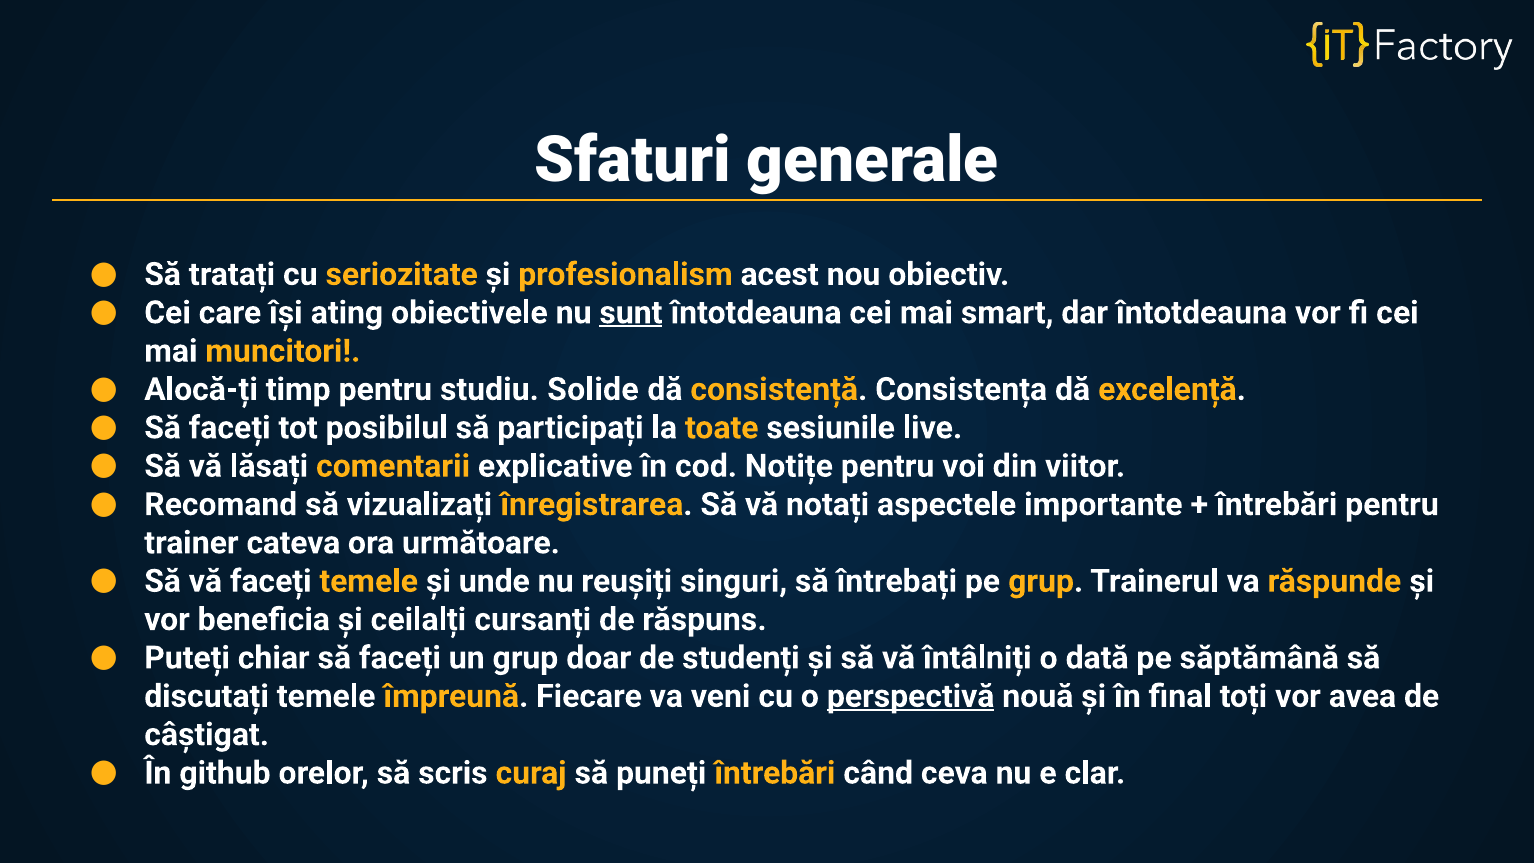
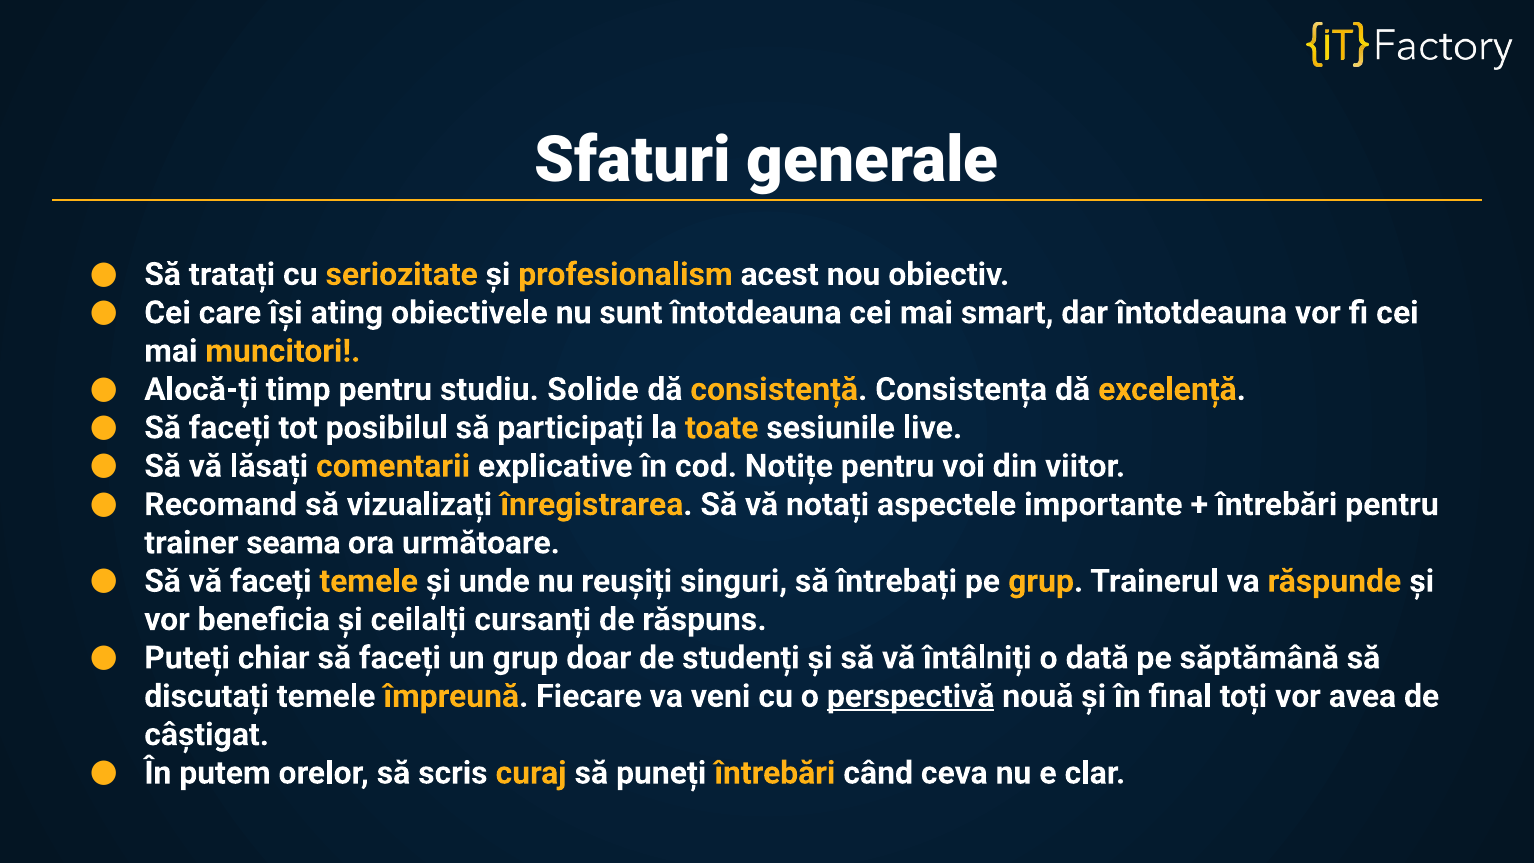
sunt underline: present -> none (631, 313)
cateva: cateva -> seama (293, 543)
github: github -> putem (225, 773)
